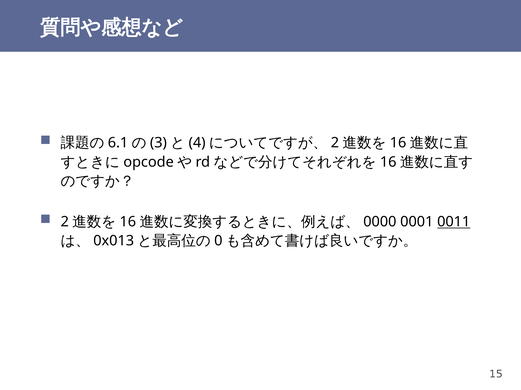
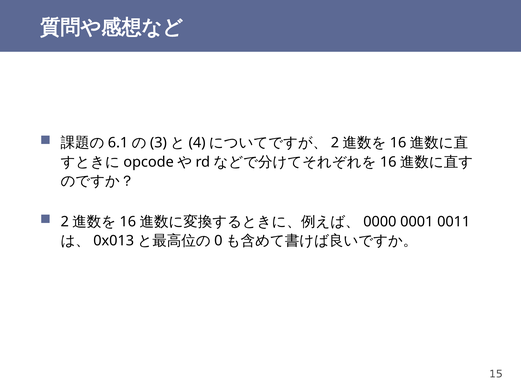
0011 underline: present -> none (454, 222)
